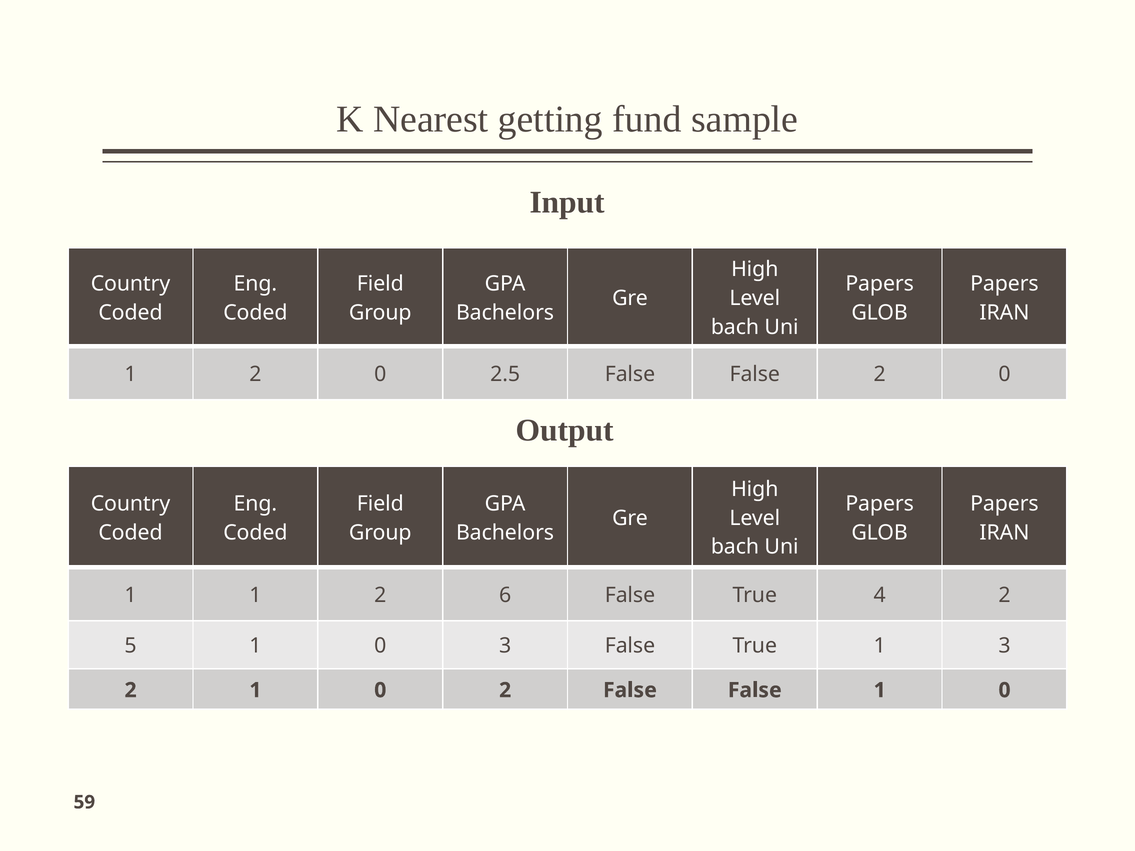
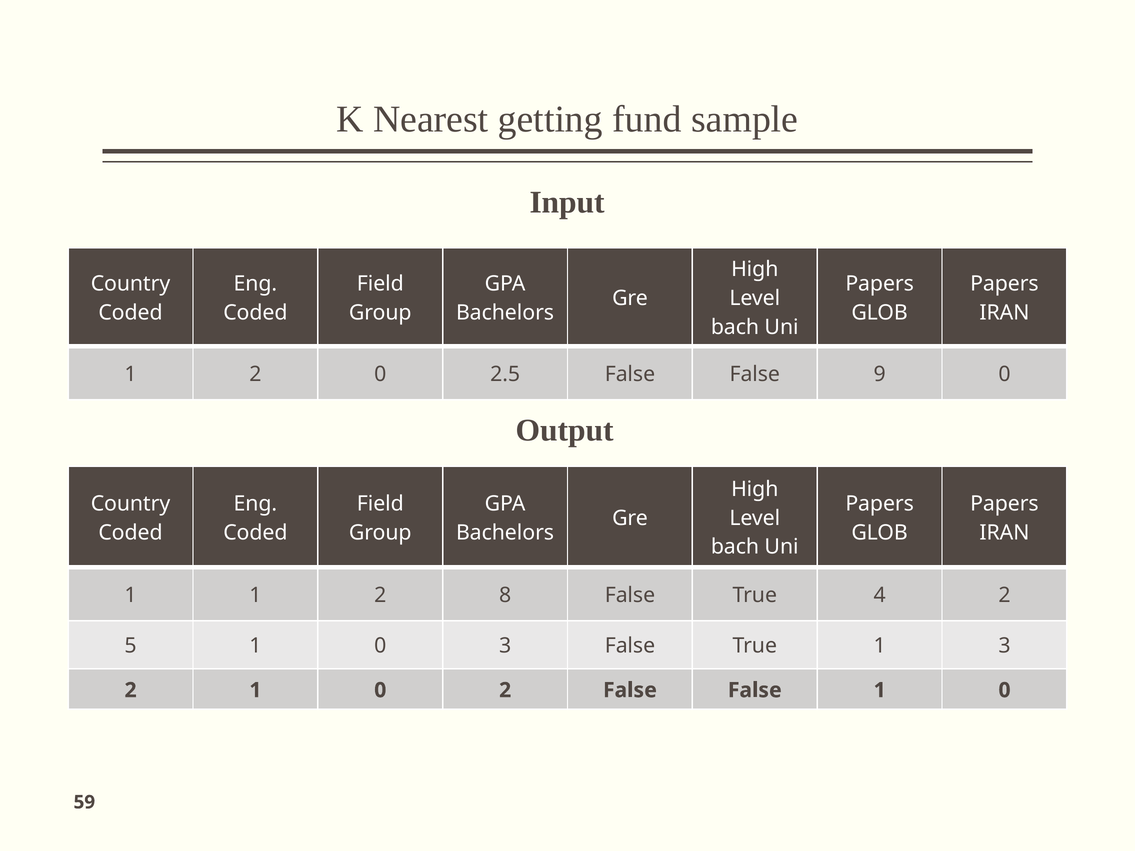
False 2: 2 -> 9 (880, 374)
6: 6 -> 8 (505, 595)
